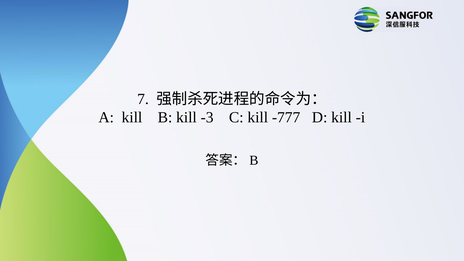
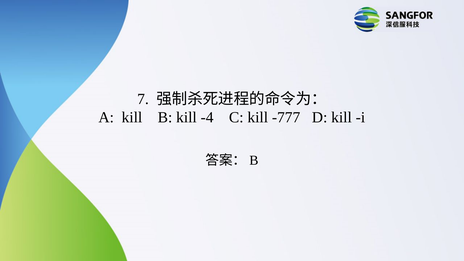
-3: -3 -> -4 (207, 117)
